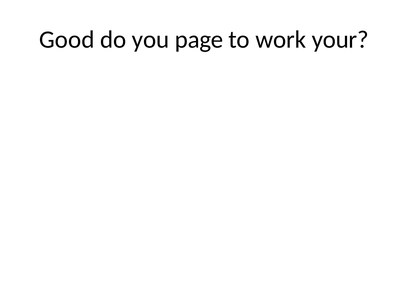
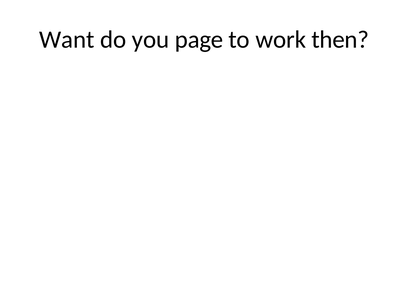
Good: Good -> Want (67, 39)
your: your -> then (340, 39)
